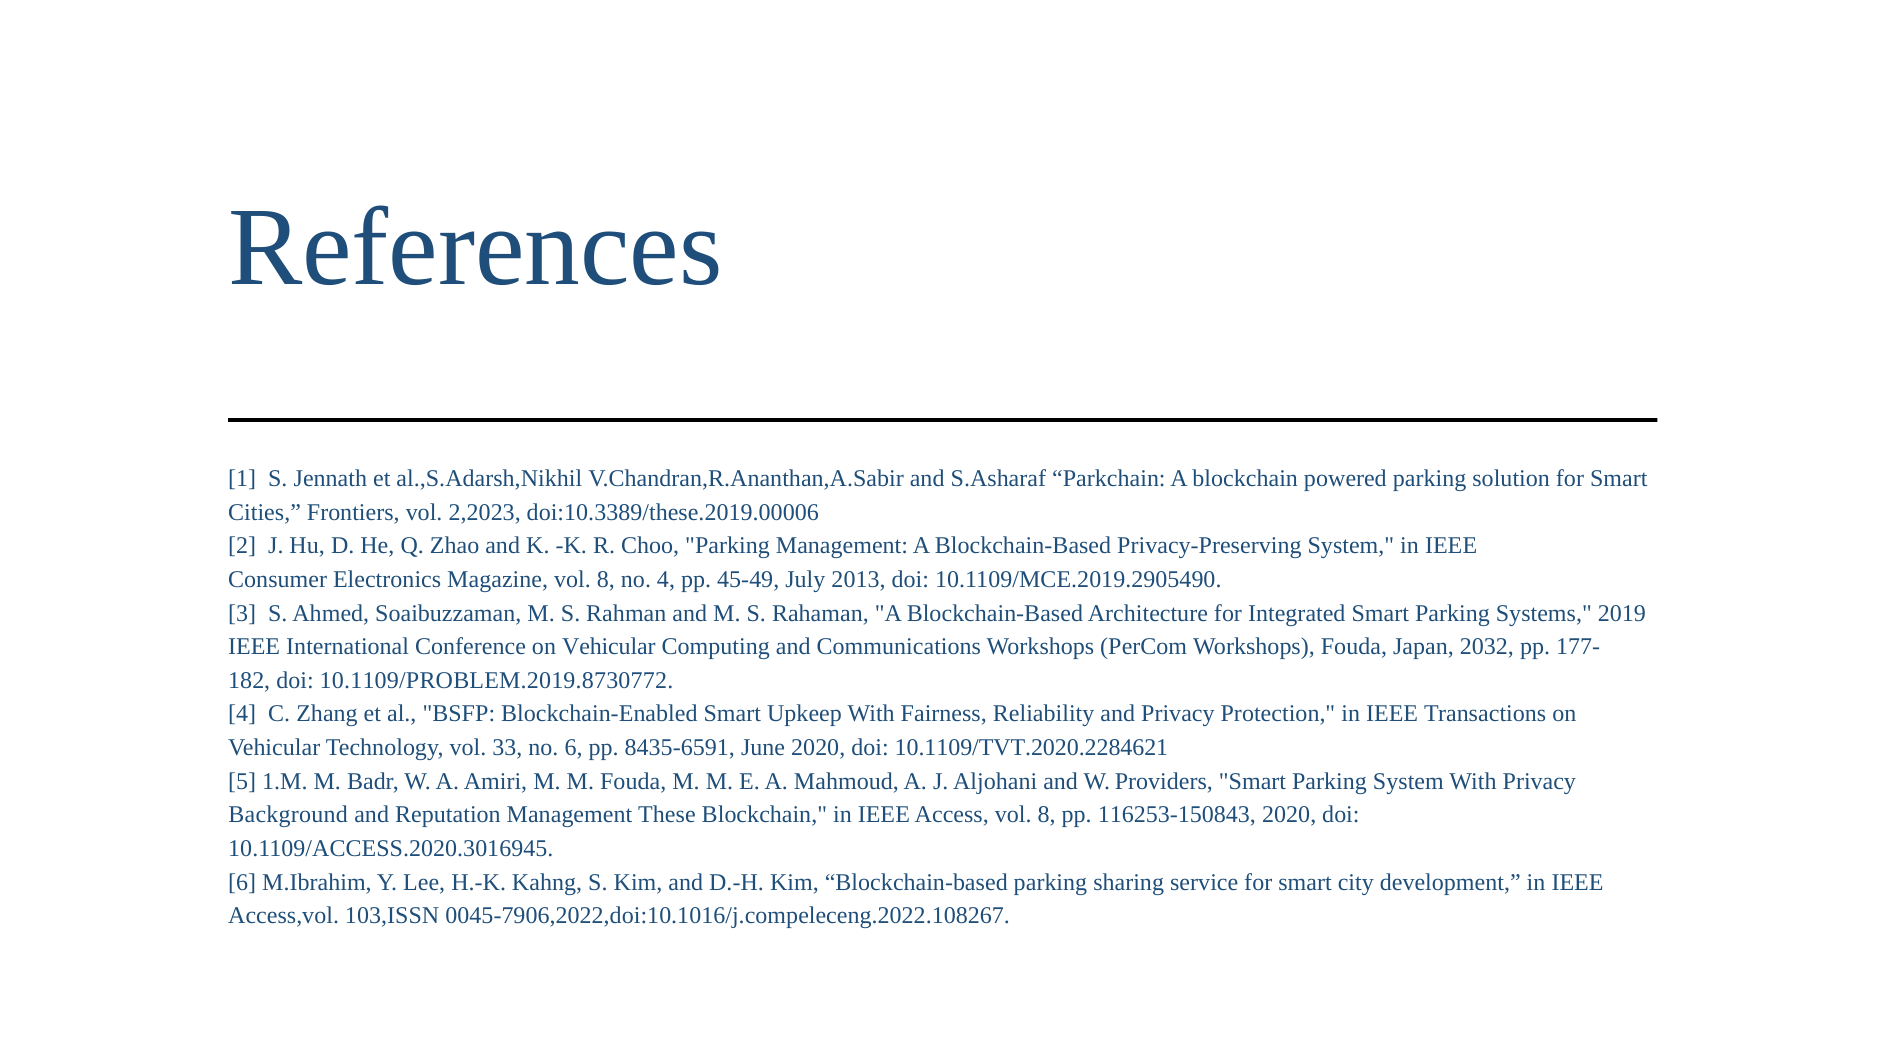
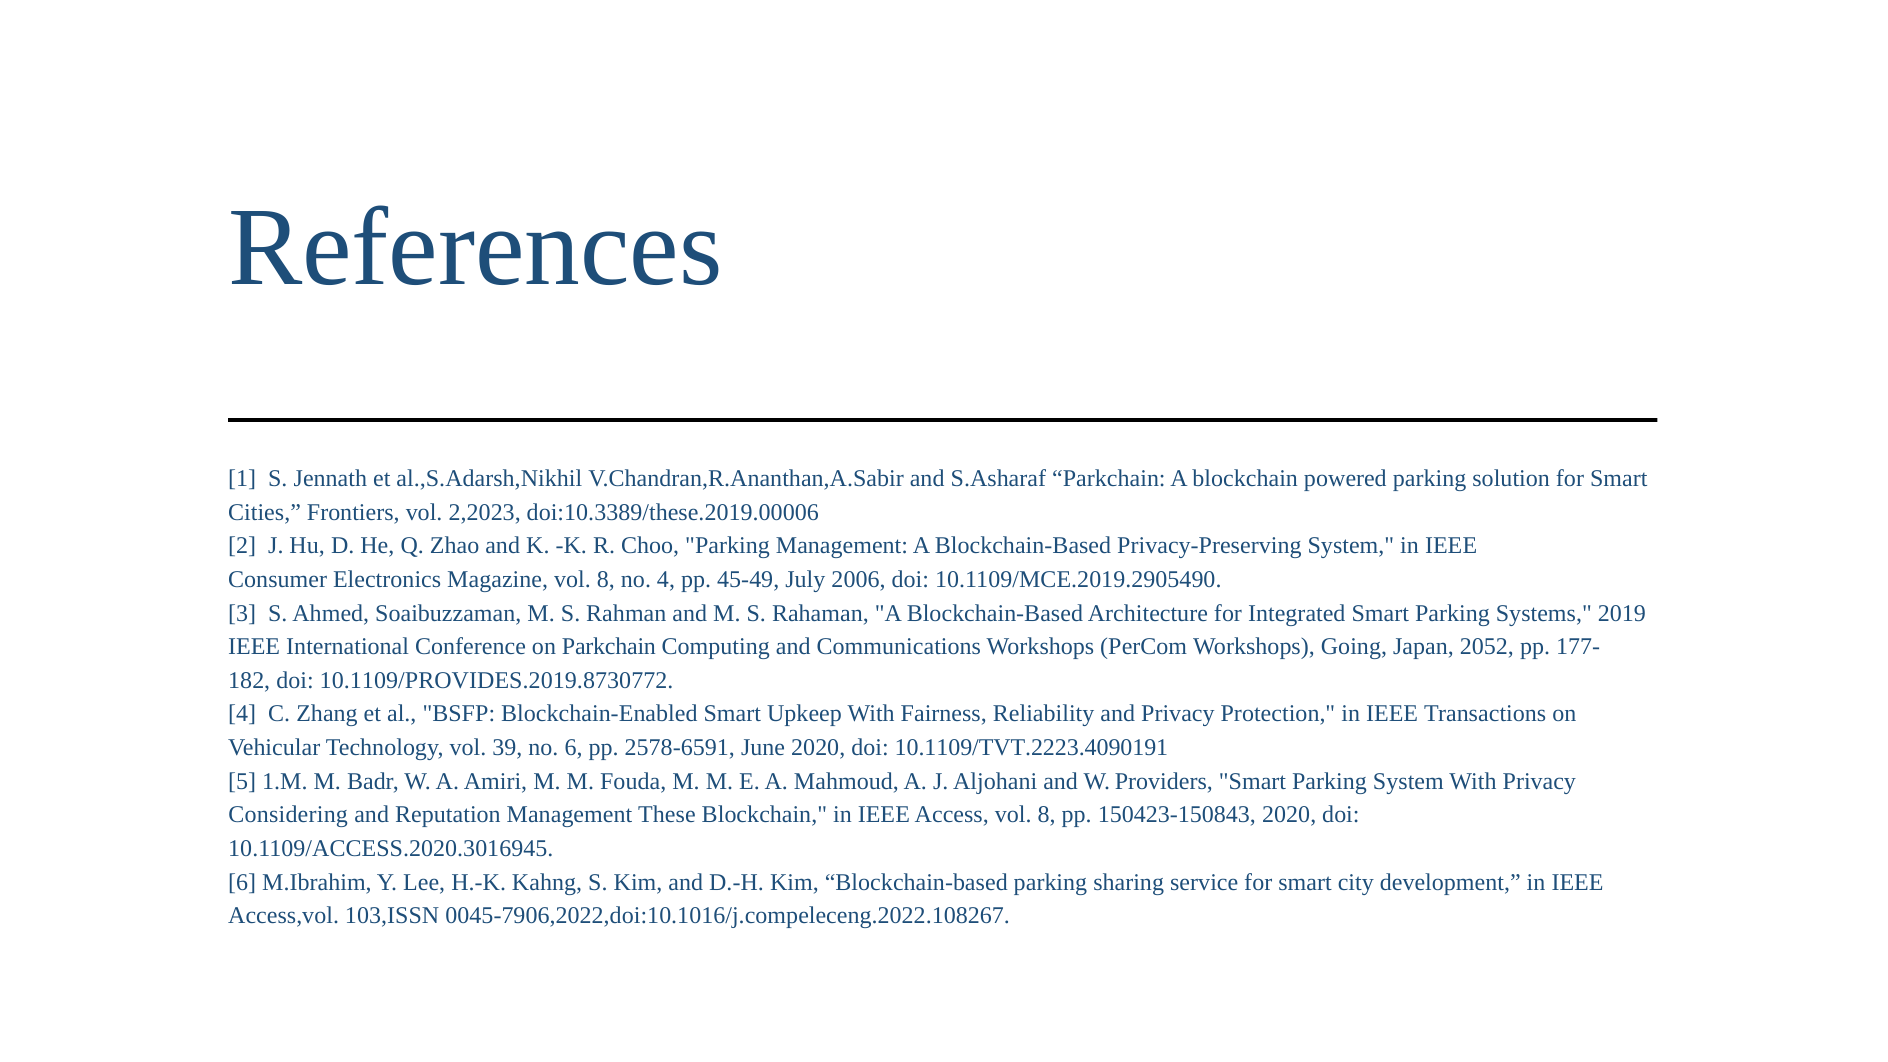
2013: 2013 -> 2006 (859, 579)
Conference on Vehicular: Vehicular -> Parkchain (609, 647)
Workshops Fouda: Fouda -> Going (1354, 647)
2032: 2032 -> 2052 (1487, 647)
10.1109/PROBLEM.2019.8730772: 10.1109/PROBLEM.2019.8730772 -> 10.1109/PROVIDES.2019.8730772 (497, 680)
33: 33 -> 39 (507, 748)
8435-6591: 8435-6591 -> 2578-6591 (680, 748)
10.1109/TVT.2020.2284621: 10.1109/TVT.2020.2284621 -> 10.1109/TVT.2223.4090191 (1031, 748)
Background: Background -> Considering (288, 815)
116253-150843: 116253-150843 -> 150423-150843 (1177, 815)
